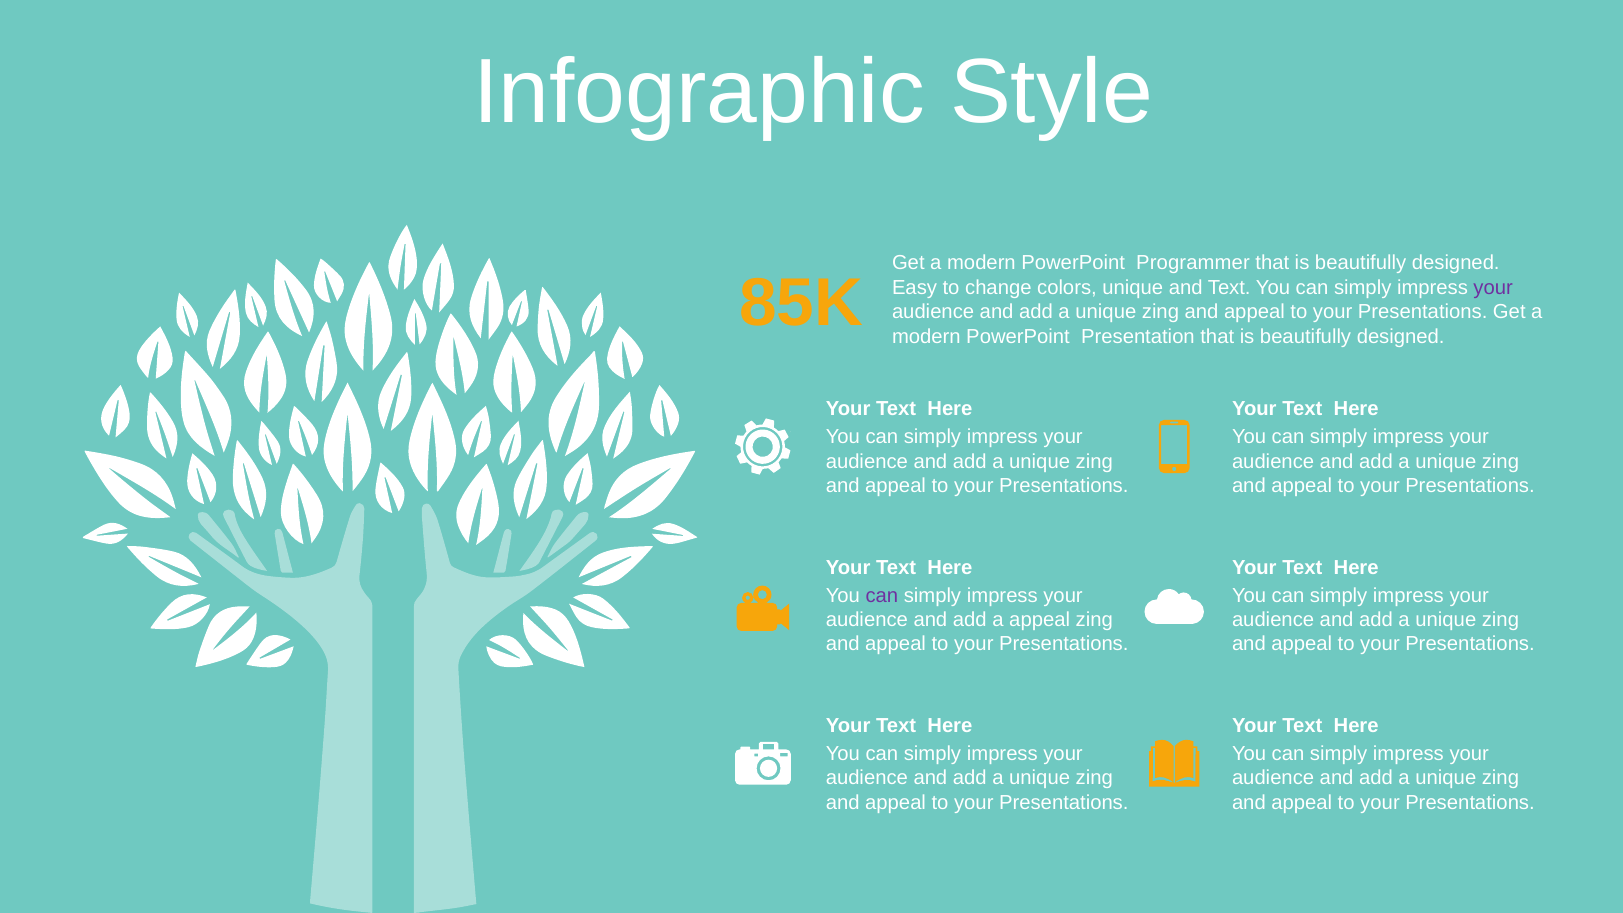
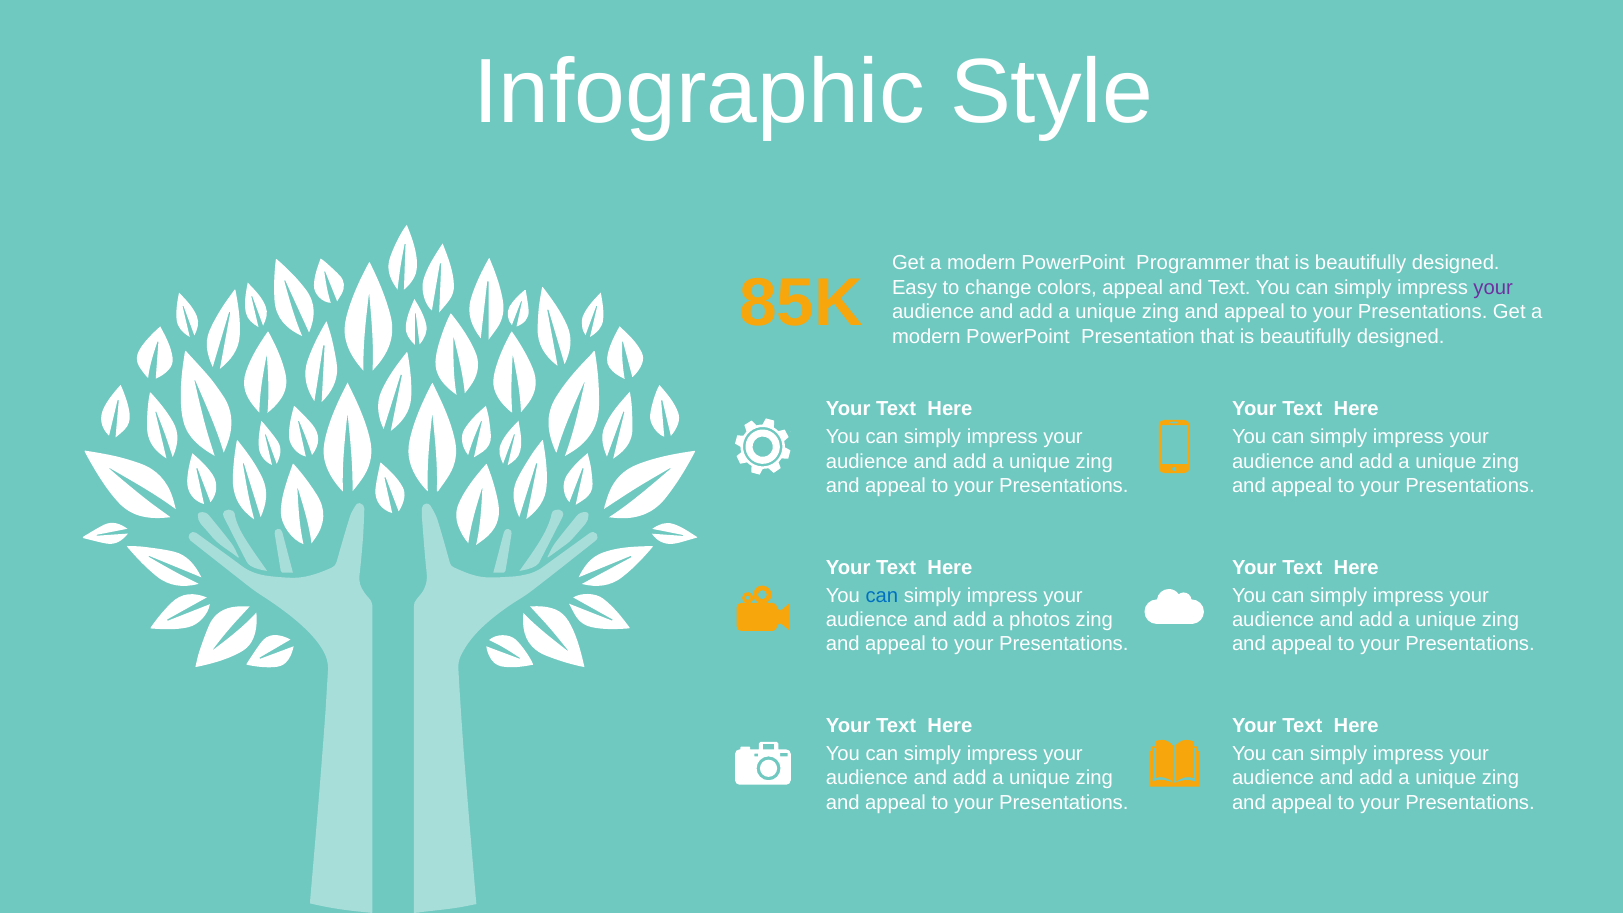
colors unique: unique -> appeal (1133, 288)
can colour: purple -> blue (882, 595)
a appeal: appeal -> photos (1040, 620)
